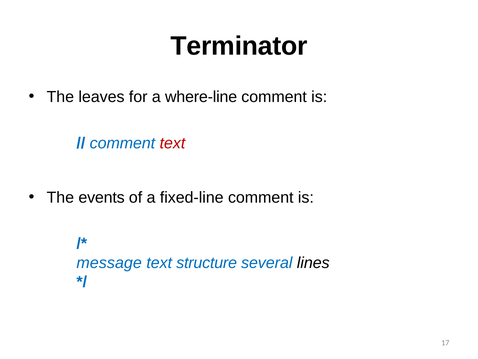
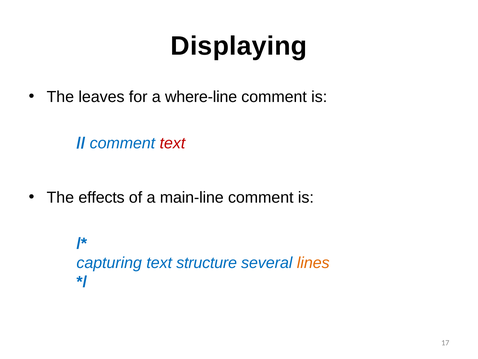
Terminator: Terminator -> Displaying (239, 46)
events: events -> effects (102, 197)
fixed-line: fixed-line -> main-line (192, 197)
message: message -> capturing (109, 262)
lines colour: black -> orange (313, 262)
